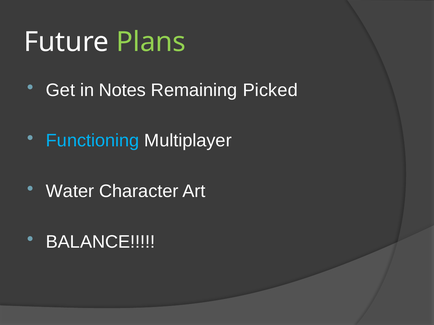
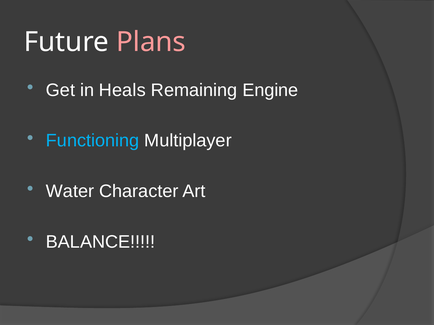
Plans colour: light green -> pink (151, 42)
Notes: Notes -> Heals (122, 90)
Picked: Picked -> Engine (270, 90)
